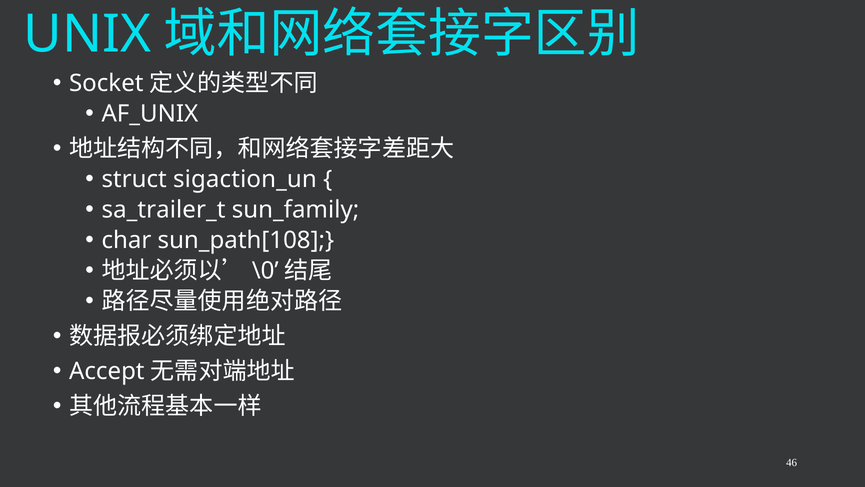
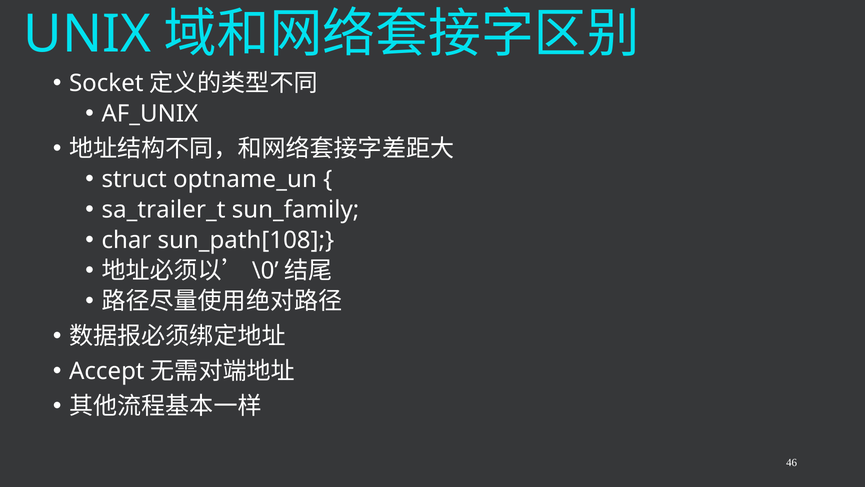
sigaction_un: sigaction_un -> optname_un (245, 179)
